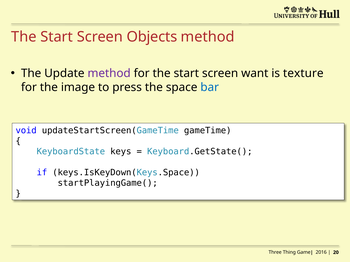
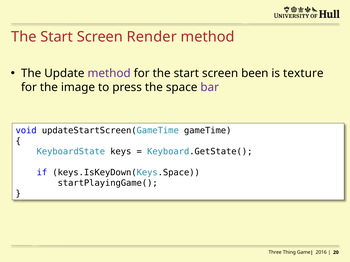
Objects: Objects -> Render (152, 37)
want: want -> been (255, 73)
bar colour: blue -> purple (210, 87)
